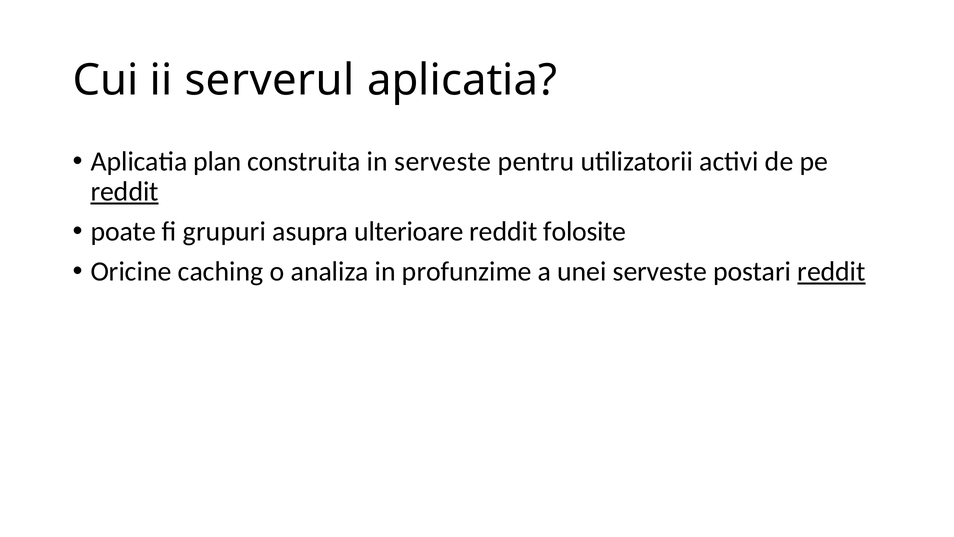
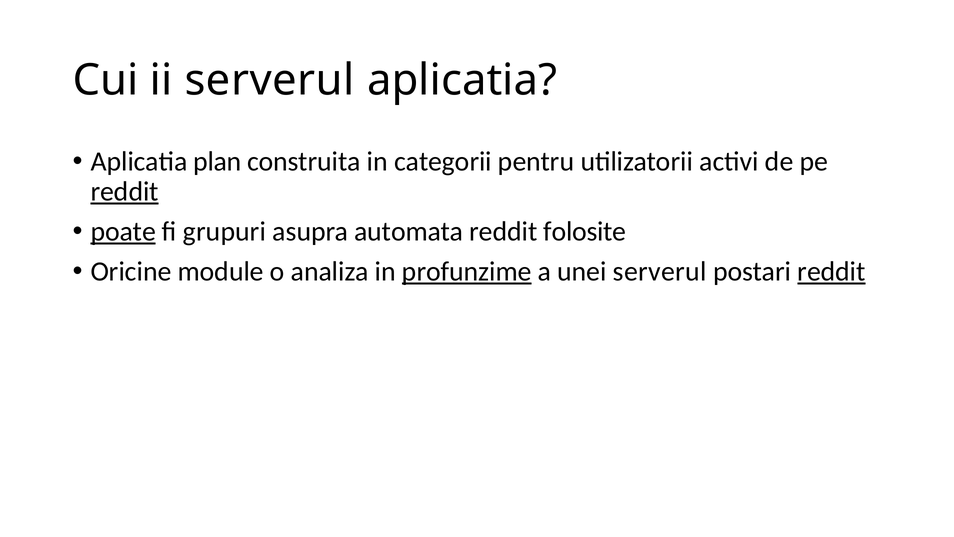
in serveste: serveste -> categorii (443, 161)
poate underline: none -> present (123, 231)
ulterioare: ulterioare -> automata (409, 231)
caching: caching -> module (221, 271)
profunzime underline: none -> present (467, 271)
unei serveste: serveste -> serverul (660, 271)
